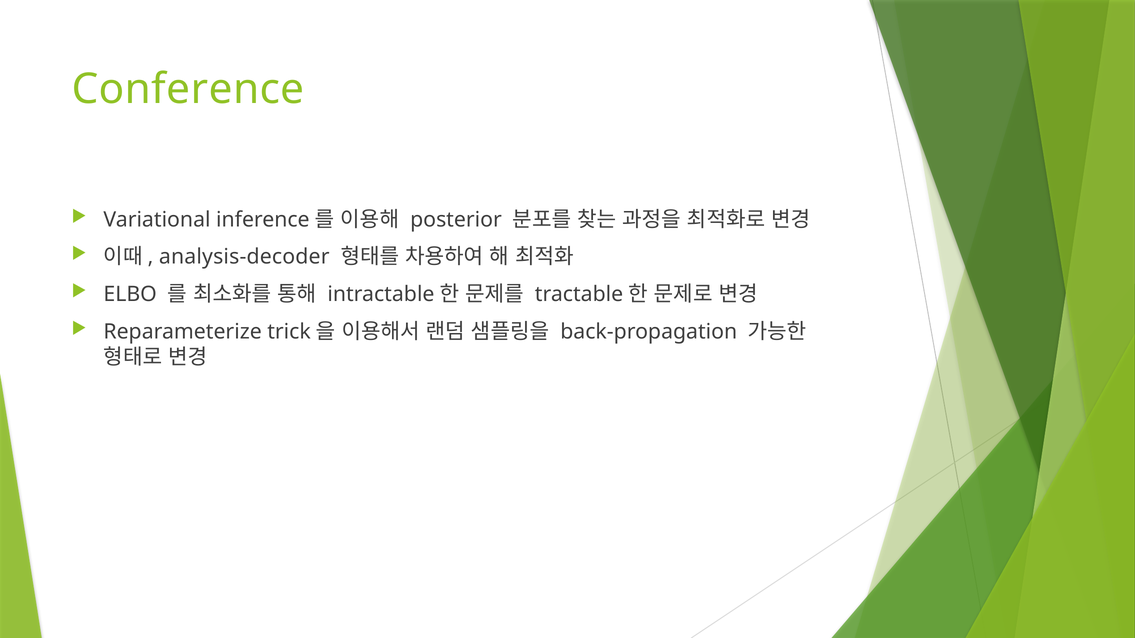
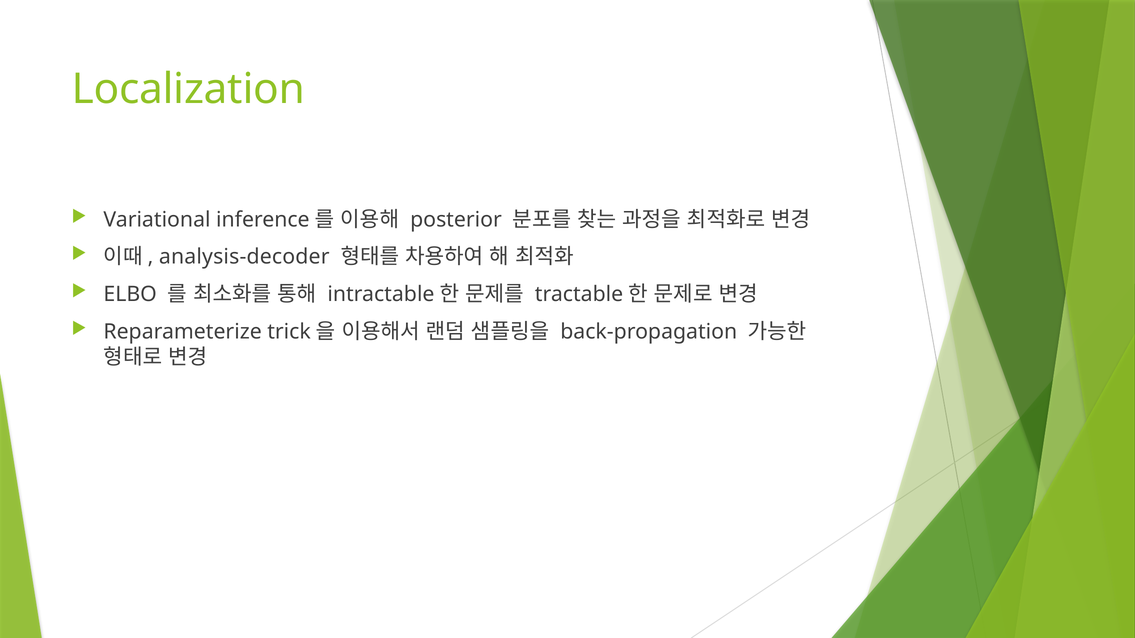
Conference: Conference -> Localization (188, 90)
